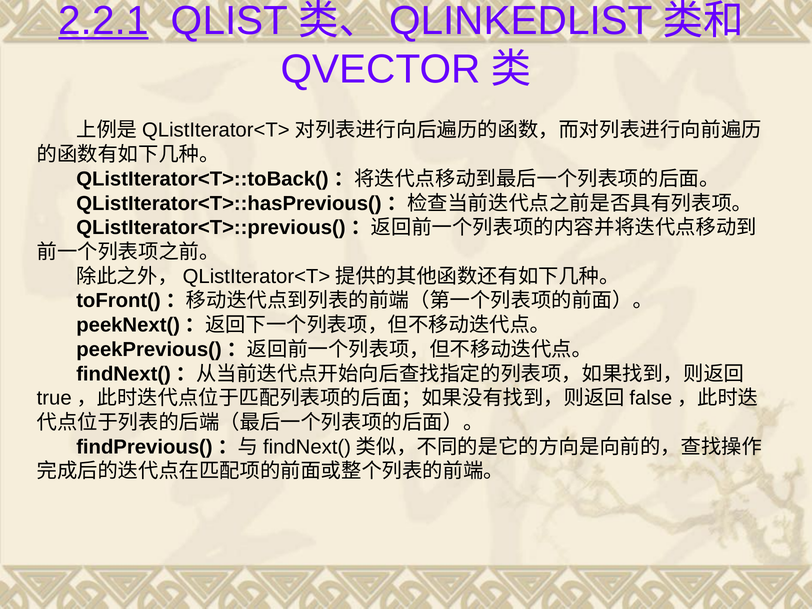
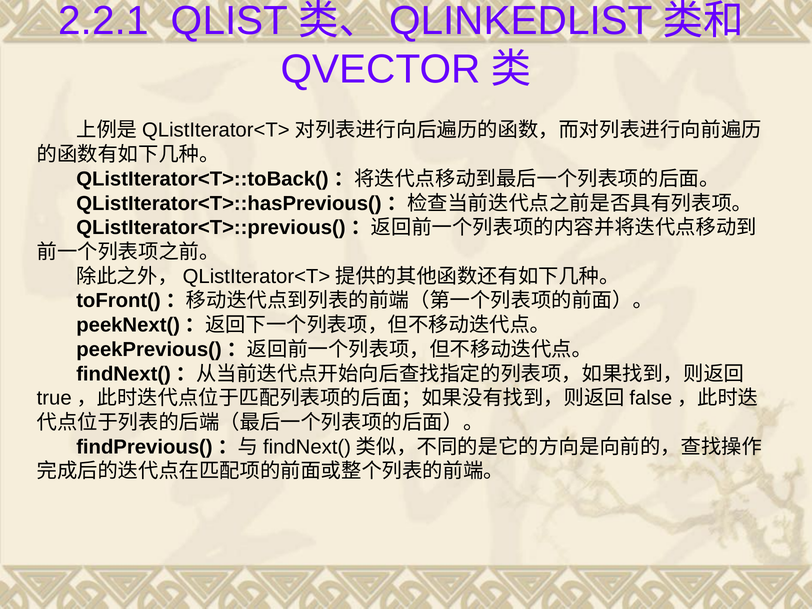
2.2.1 underline: present -> none (103, 21)
